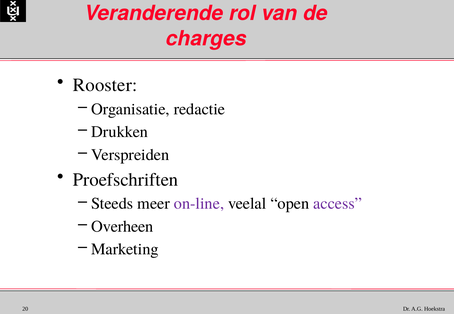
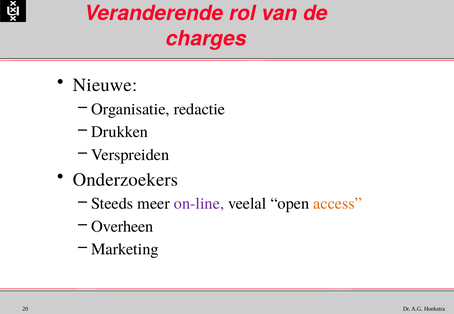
Rooster: Rooster -> Nieuwe (105, 85)
Proefschriften: Proefschriften -> Onderzoekers (125, 180)
access colour: purple -> orange (338, 204)
